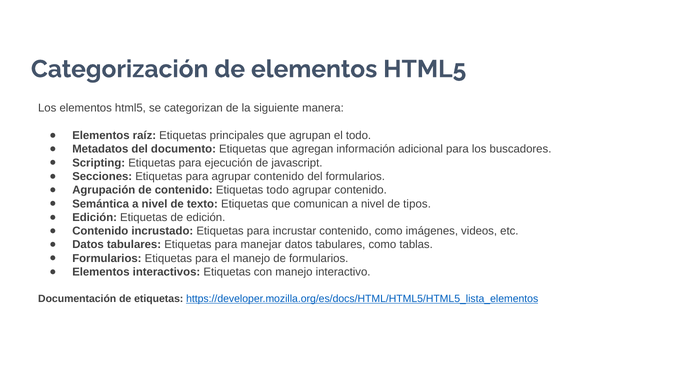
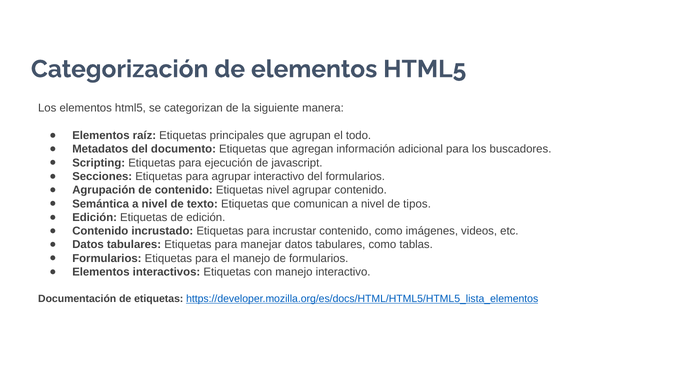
para agrupar contenido: contenido -> interactivo (279, 177)
Etiquetas todo: todo -> nivel (278, 190)
